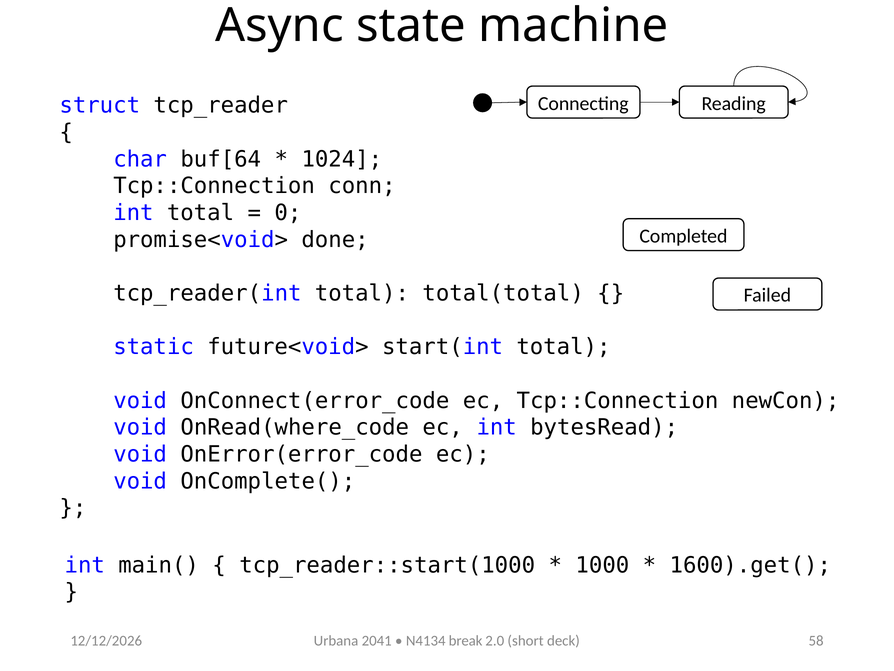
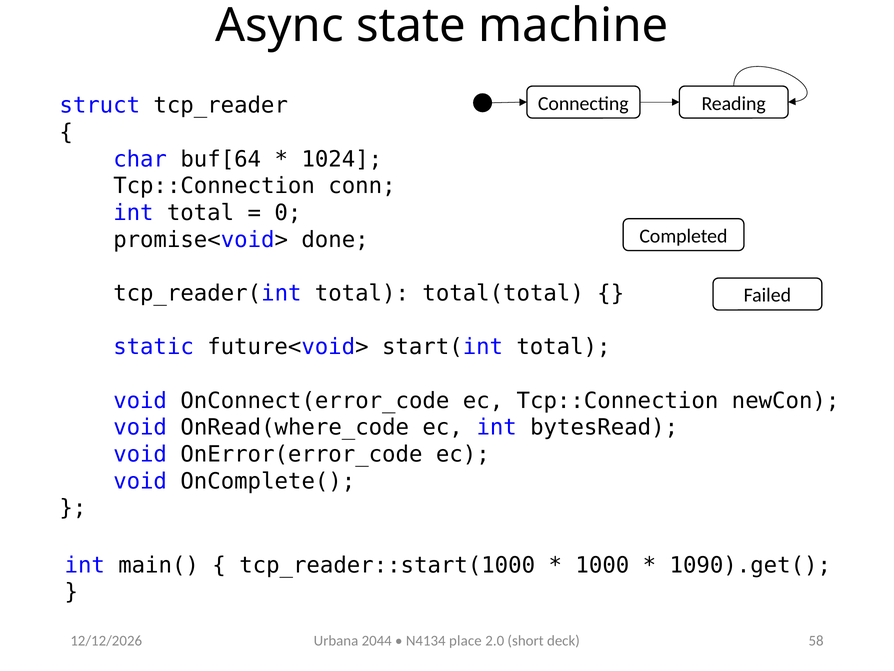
1600).get(: 1600).get( -> 1090).get( (750, 565)
2041: 2041 -> 2044 (377, 640)
break: break -> place (465, 640)
